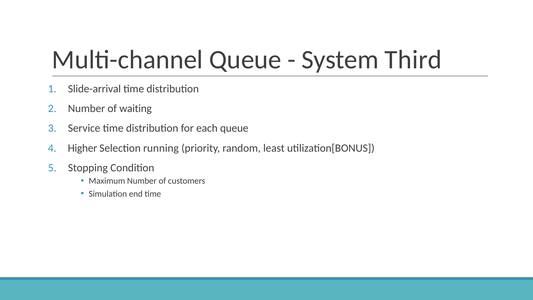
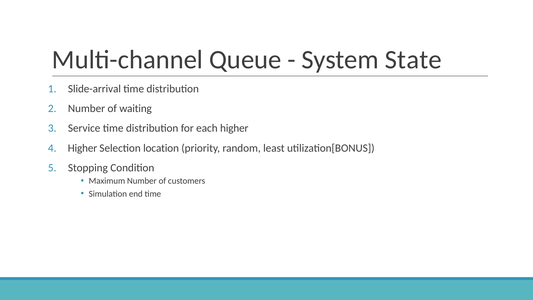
Third: Third -> State (413, 60)
each queue: queue -> higher (234, 128)
running: running -> location (161, 148)
